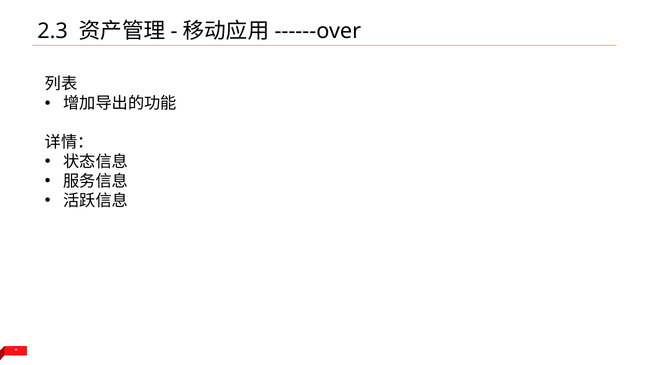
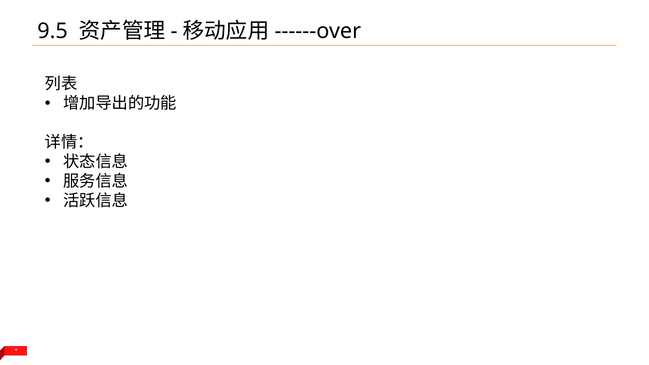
2.3: 2.3 -> 9.5 (53, 31)
